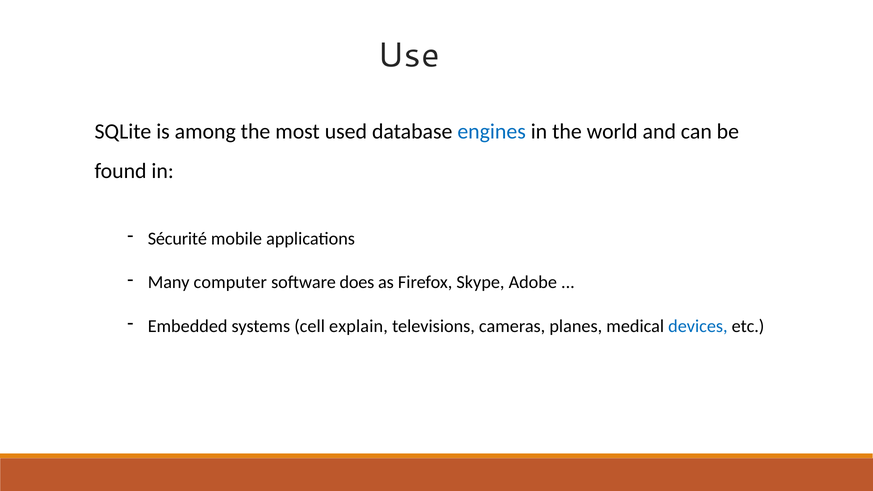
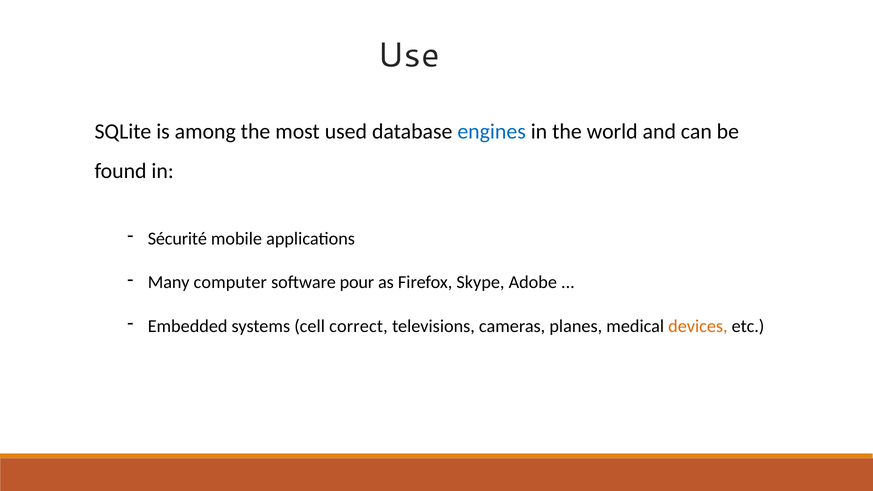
does: does -> pour (357, 282)
explain: explain -> correct (358, 326)
devices colour: blue -> orange (698, 326)
